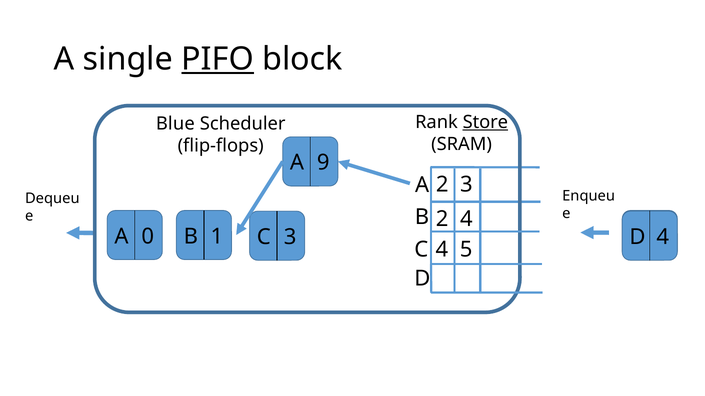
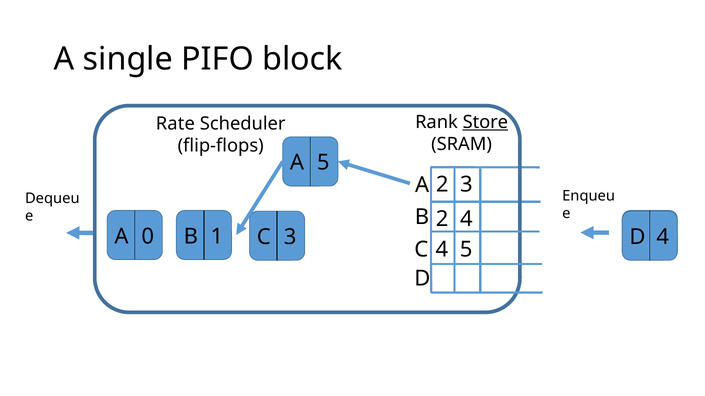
PIFO underline: present -> none (218, 59)
Blue: Blue -> Rate (175, 124)
A 9: 9 -> 5 (323, 163)
